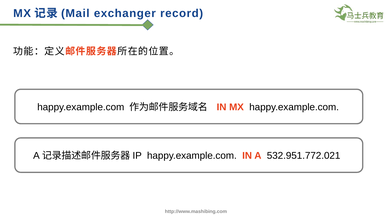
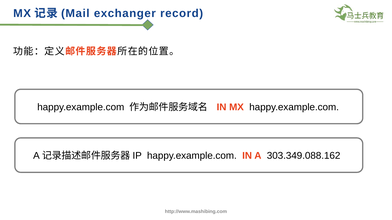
532.951.772.021: 532.951.772.021 -> 303.349.088.162 (304, 156)
